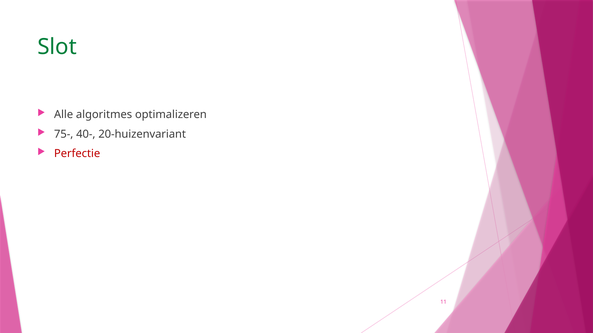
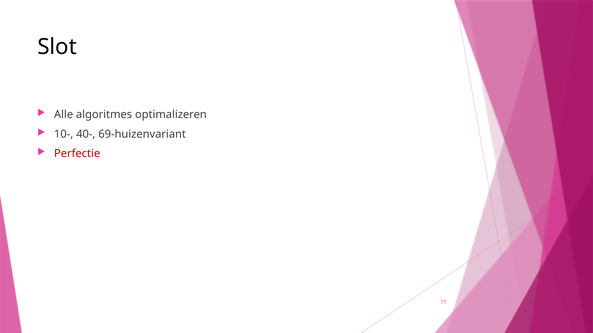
Slot colour: green -> black (57, 47)
75-: 75- -> 10- (64, 134)
20-huizenvariant: 20-huizenvariant -> 69-huizenvariant (142, 134)
